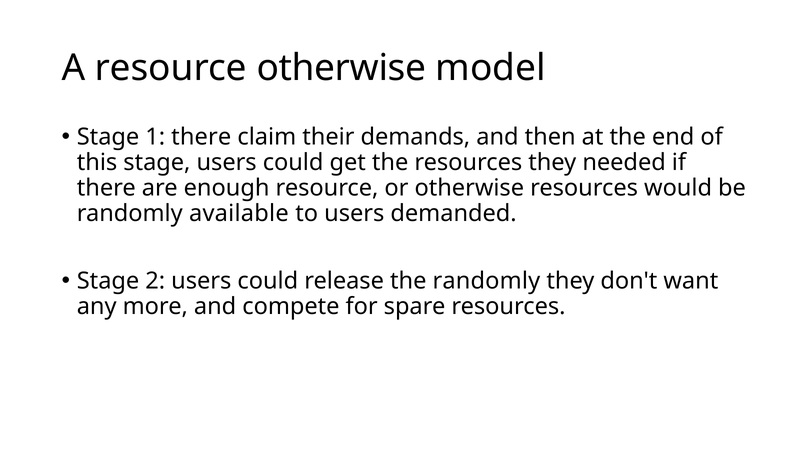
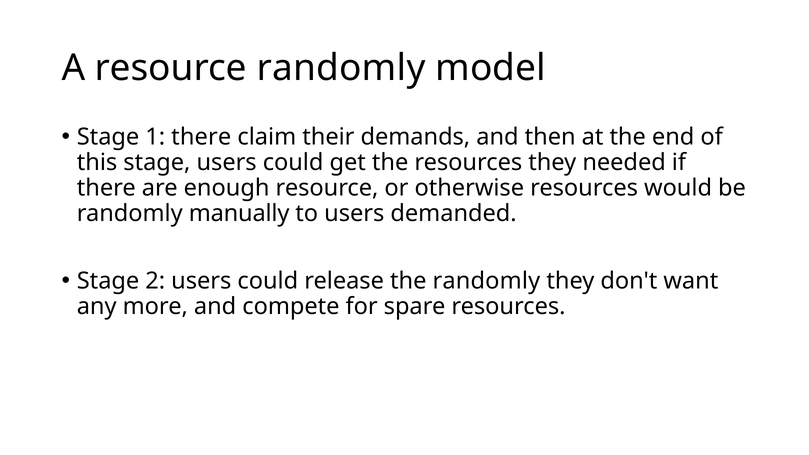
resource otherwise: otherwise -> randomly (341, 68)
available: available -> manually (239, 213)
